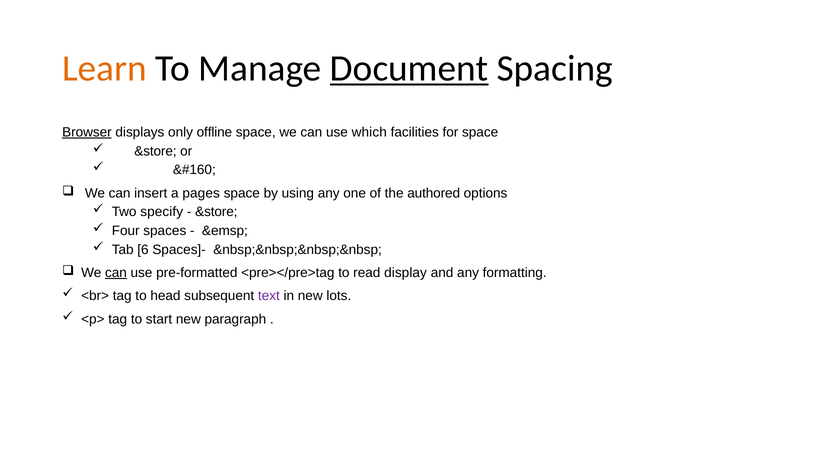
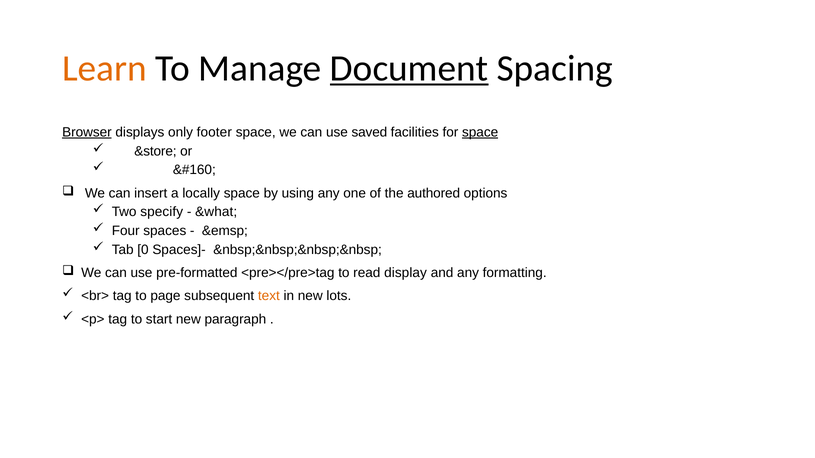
offline: offline -> footer (214, 132)
which: which -> saved (369, 132)
space underline: none -> present (480, 132)
pages: pages -> locally (201, 193)
&store: &store -> &what (216, 212)
6: 6 -> 0 (143, 250)
can underline: present -> none (116, 273)
head: head -> page (165, 296)
text colour: purple -> orange (269, 296)
